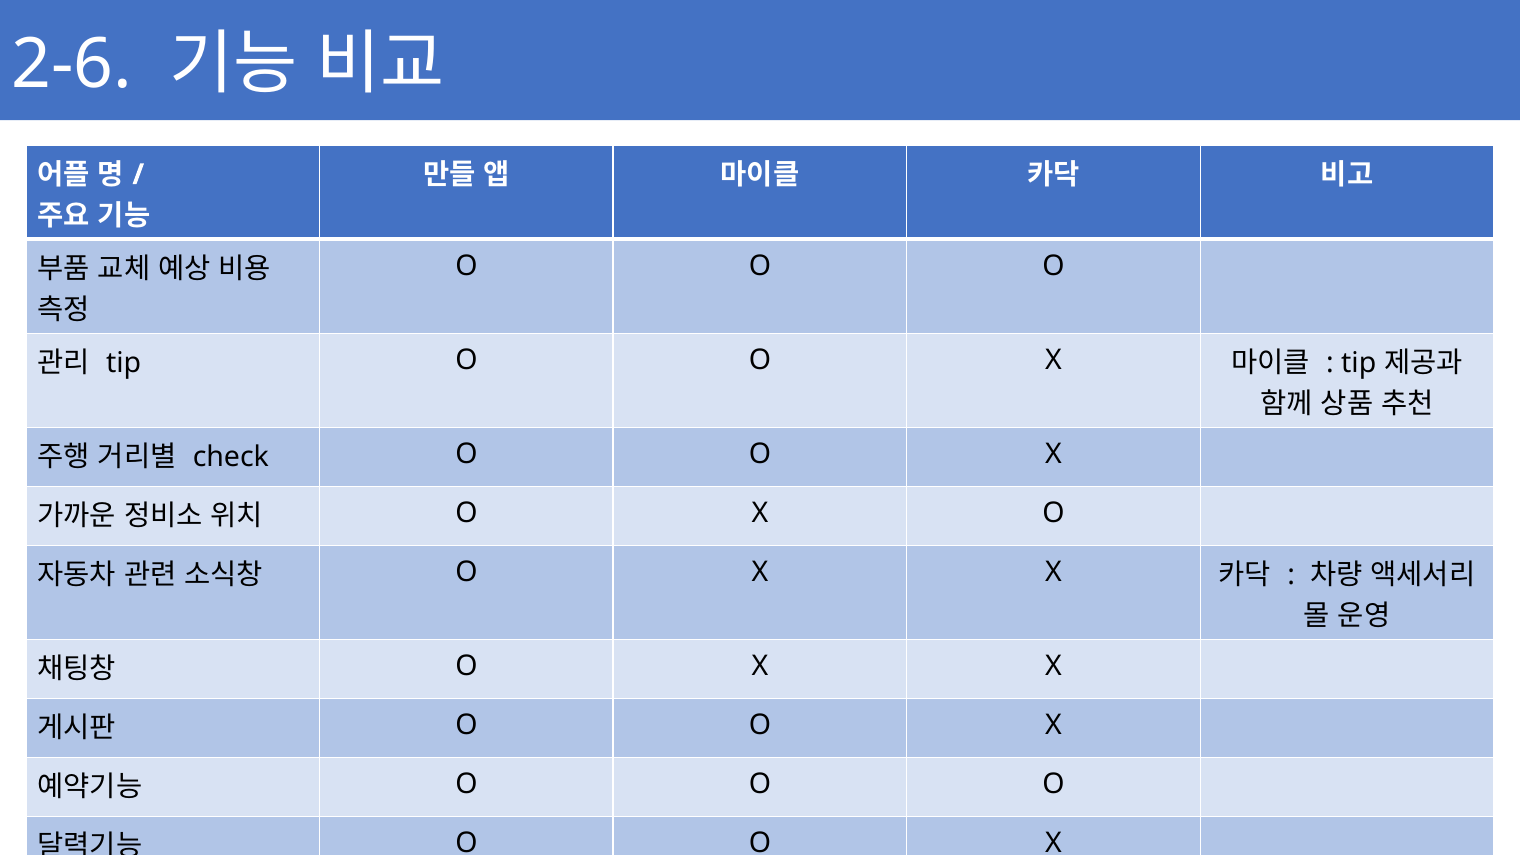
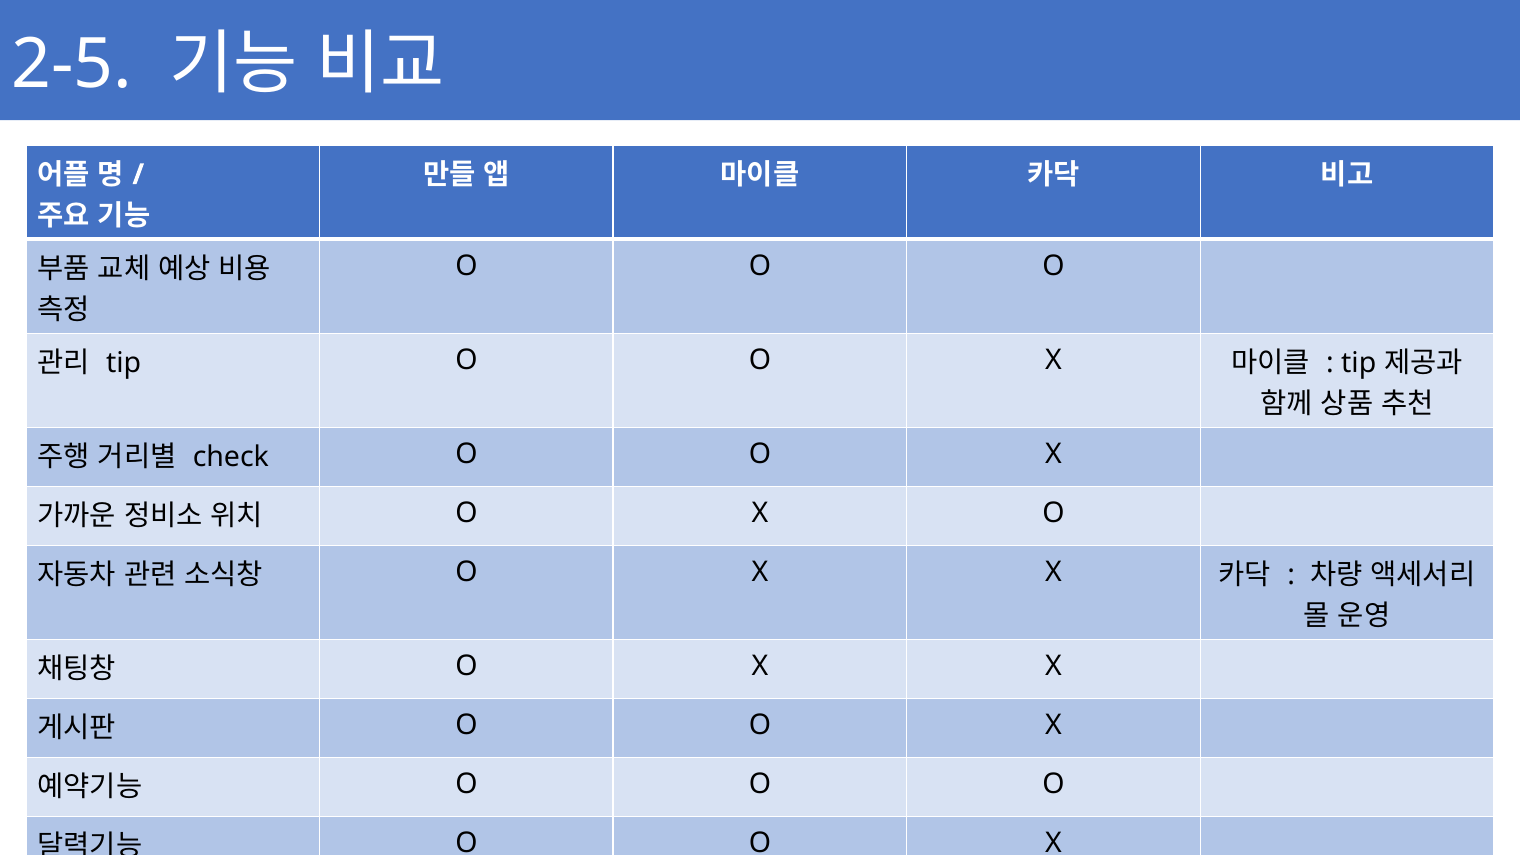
2-6: 2-6 -> 2-5 (72, 64)
